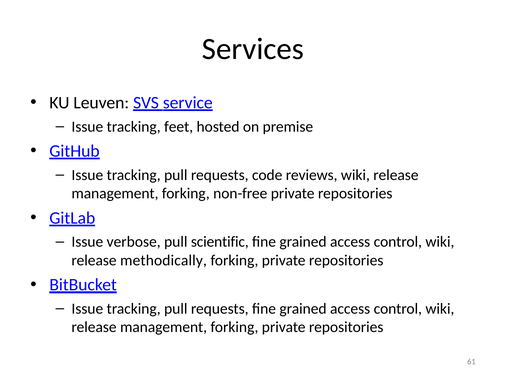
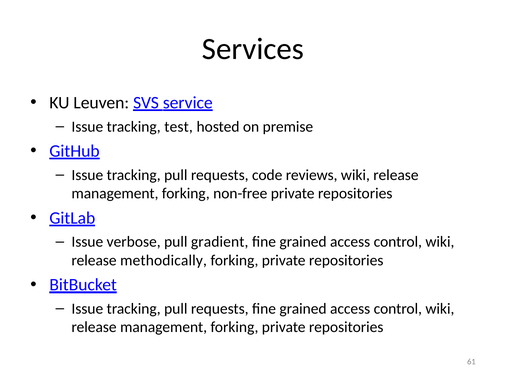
feet: feet -> test (179, 127)
scientific: scientific -> gradient (220, 242)
